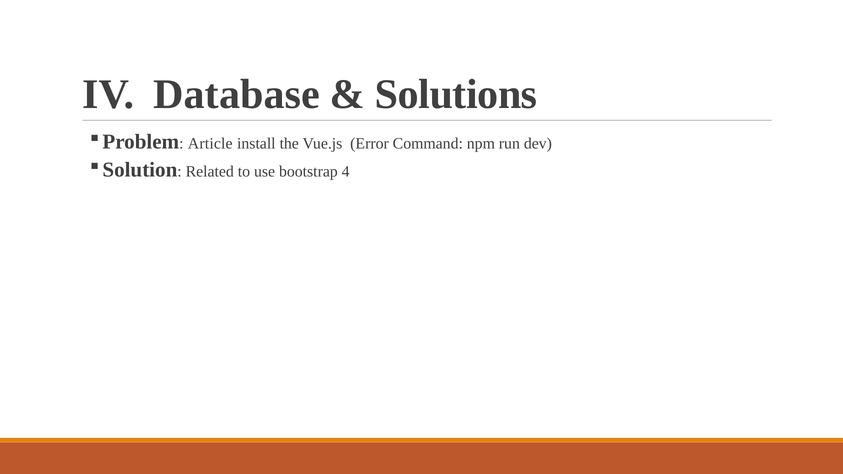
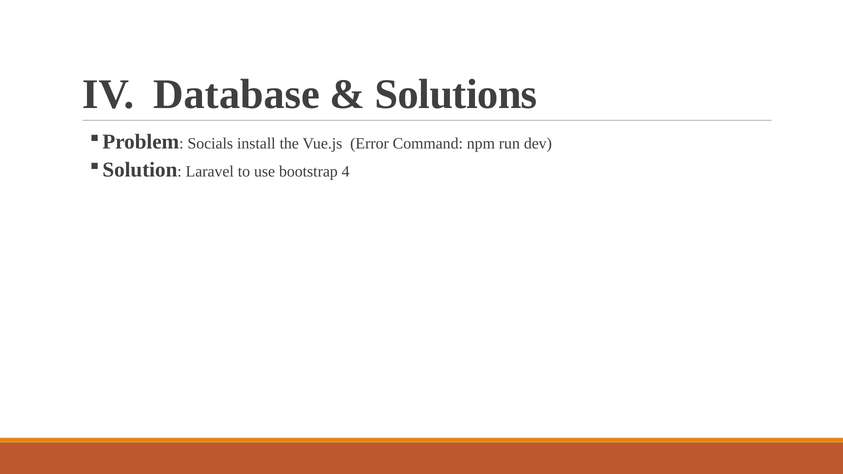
Article: Article -> Socials (210, 144)
Related: Related -> Laravel (210, 172)
